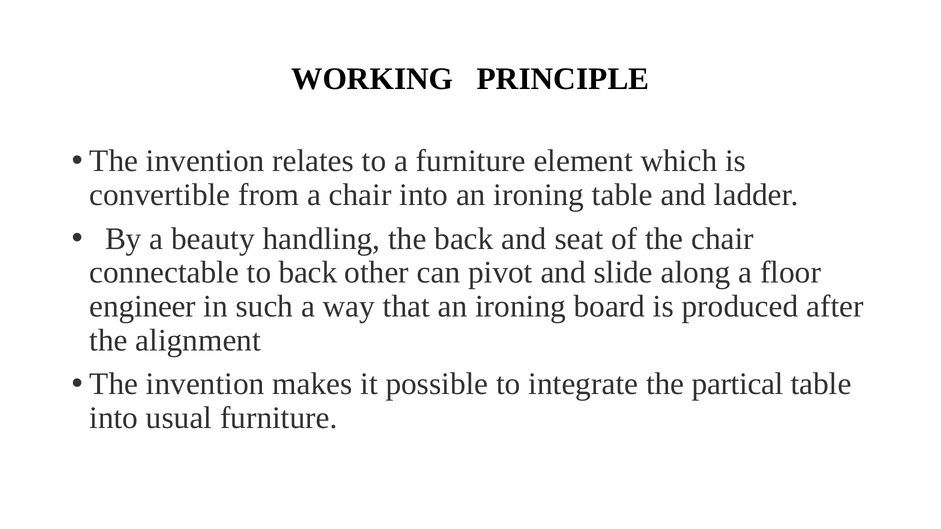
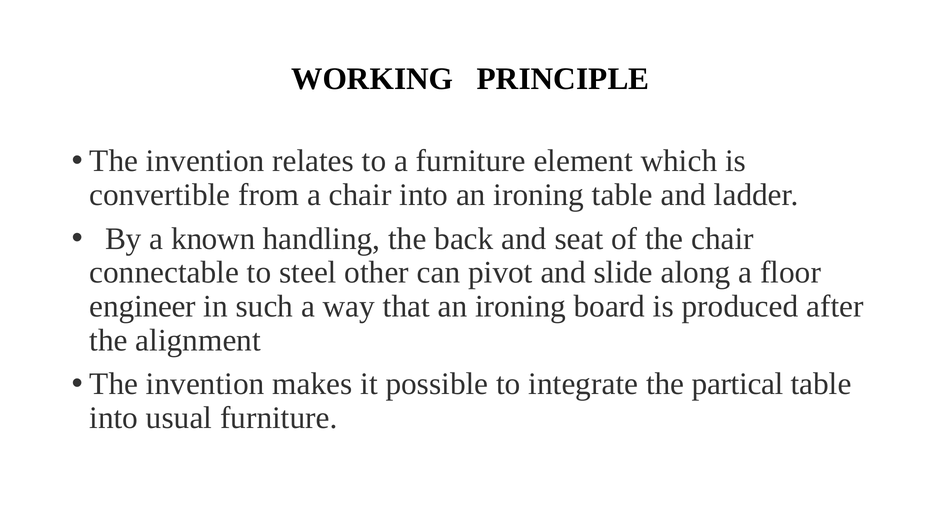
beauty: beauty -> known (213, 239)
to back: back -> steel (308, 273)
